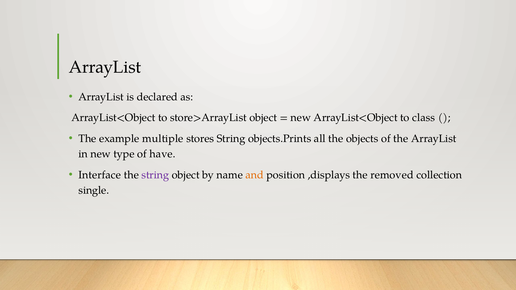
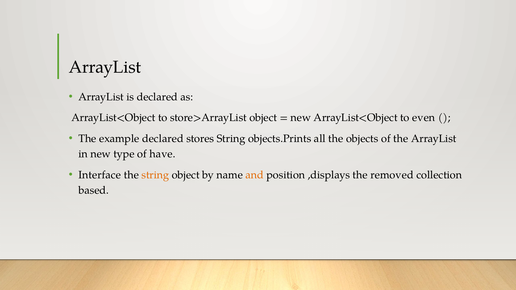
class: class -> even (424, 118)
example multiple: multiple -> declared (163, 139)
string colour: purple -> orange (155, 175)
single: single -> based (94, 191)
